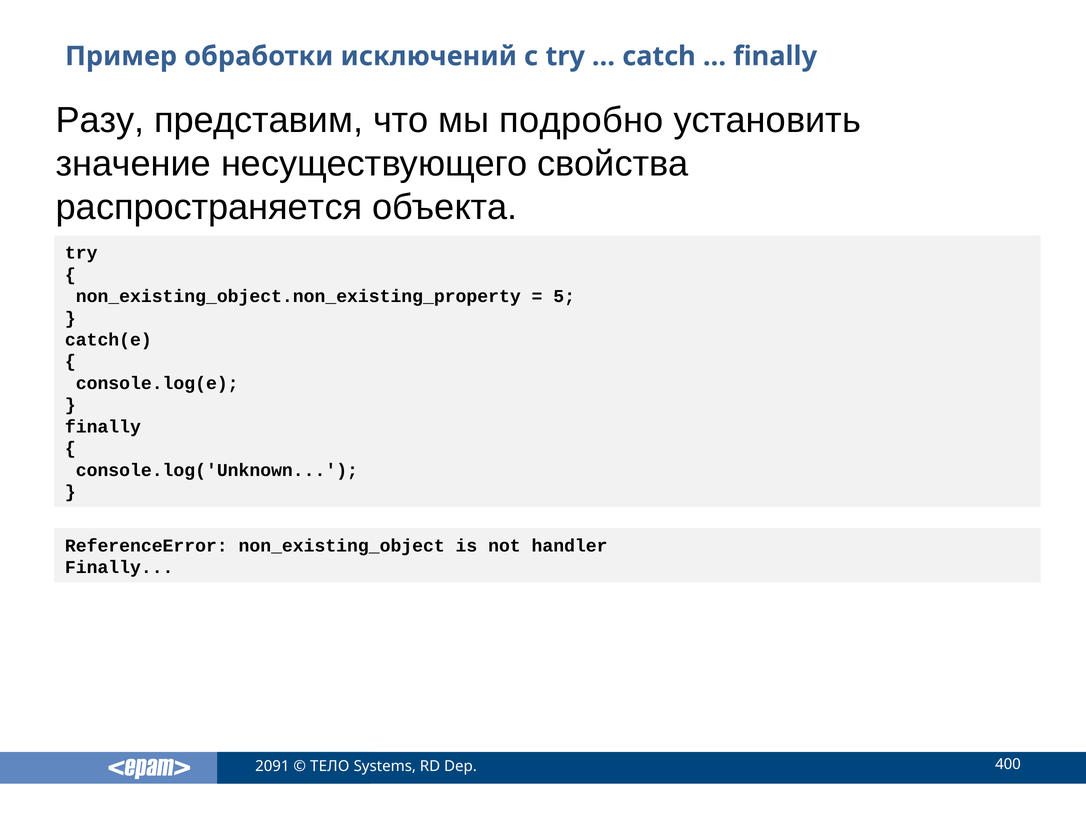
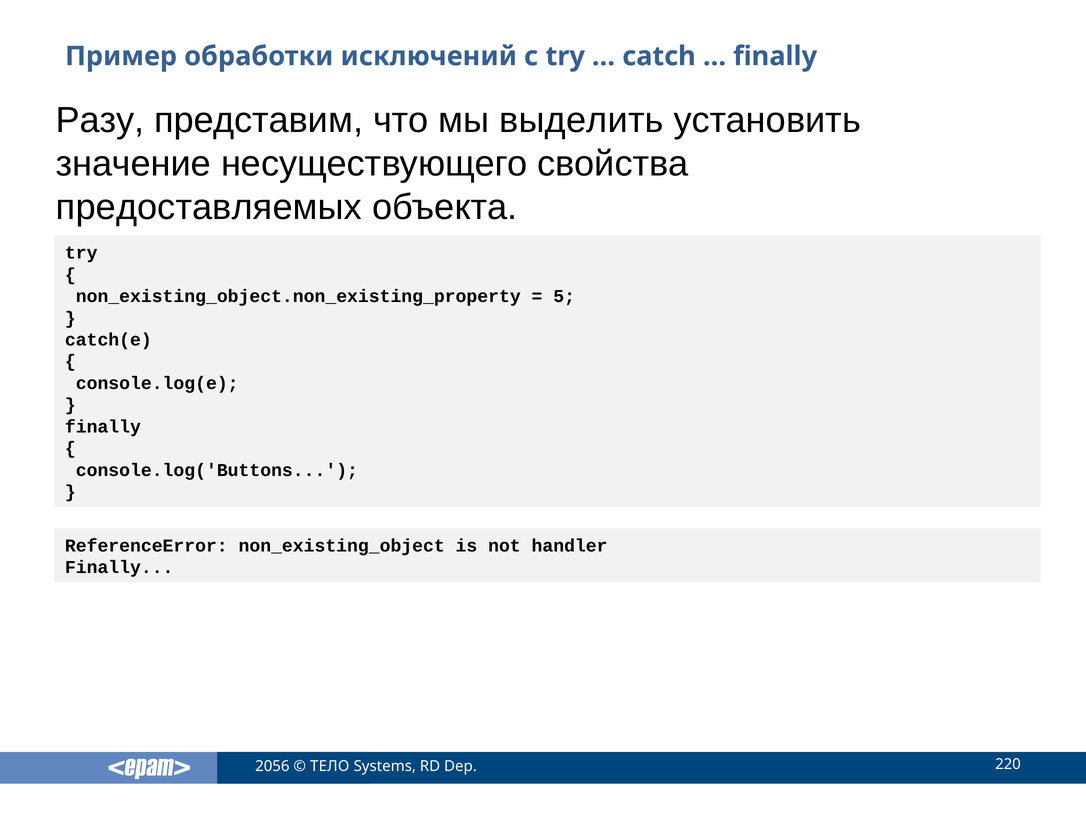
подробно: подробно -> выделить (581, 120)
распространяется: распространяется -> предоставляемых (209, 207)
console.log('Unknown: console.log('Unknown -> console.log('Buttons (217, 470)
2091: 2091 -> 2056 (272, 766)
400: 400 -> 220 (1008, 764)
